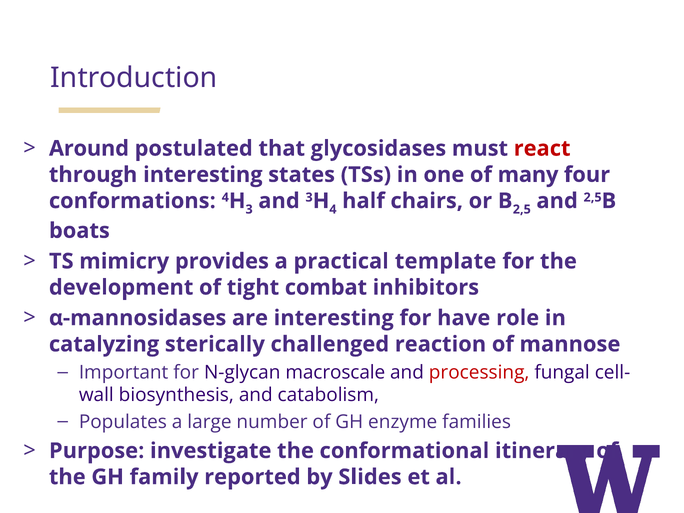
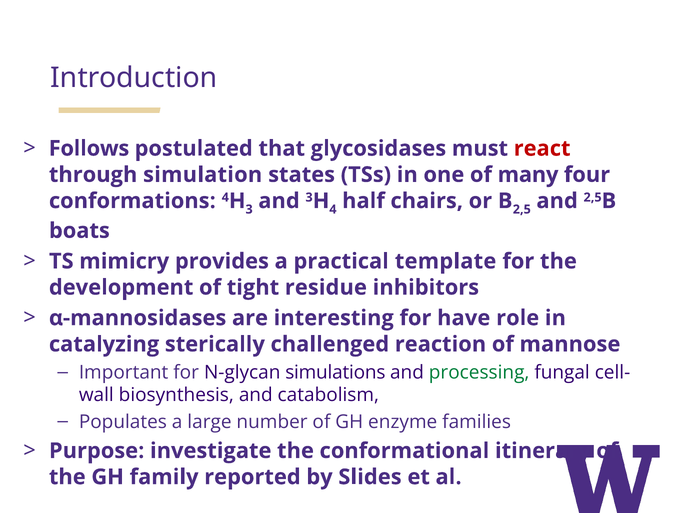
Around: Around -> Follows (89, 148)
through interesting: interesting -> simulation (203, 175)
combat: combat -> residue (326, 287)
macroscale: macroscale -> simulations (335, 372)
processing colour: red -> green (479, 372)
